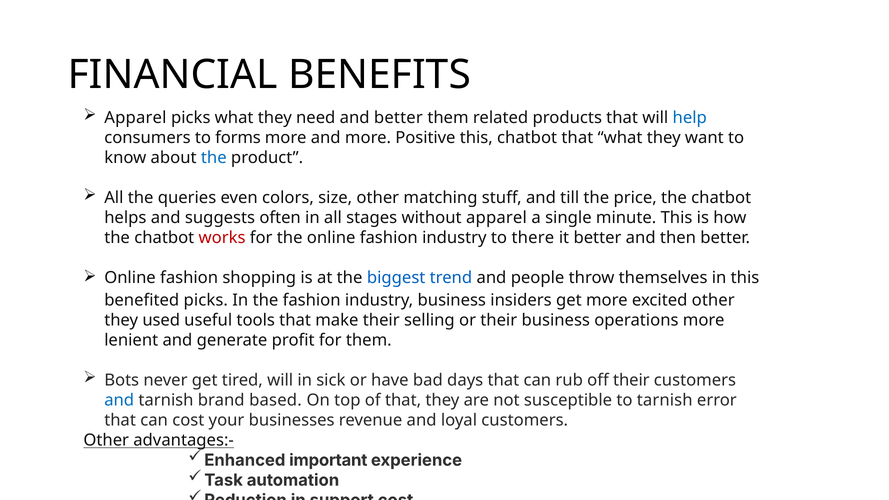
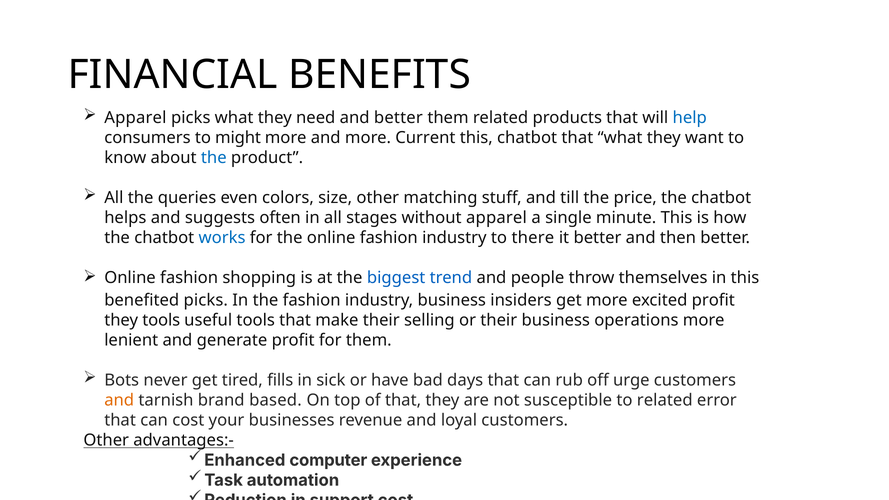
forms: forms -> might (238, 138)
Positive: Positive -> Current (425, 138)
works colour: red -> blue (222, 238)
excited other: other -> profit (713, 300)
they used: used -> tools (161, 320)
tired will: will -> fills (280, 380)
off their: their -> urge (631, 380)
and colour: blue -> orange (119, 400)
to tarnish: tarnish -> related (665, 400)
important: important -> computer (328, 460)
